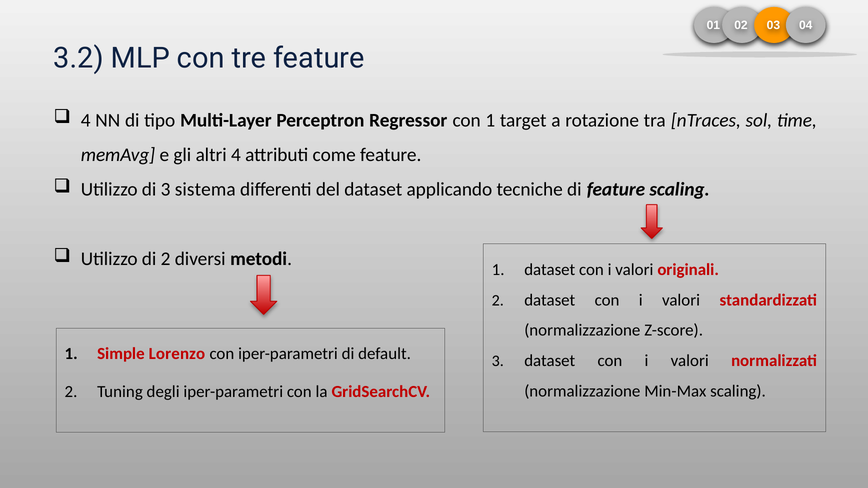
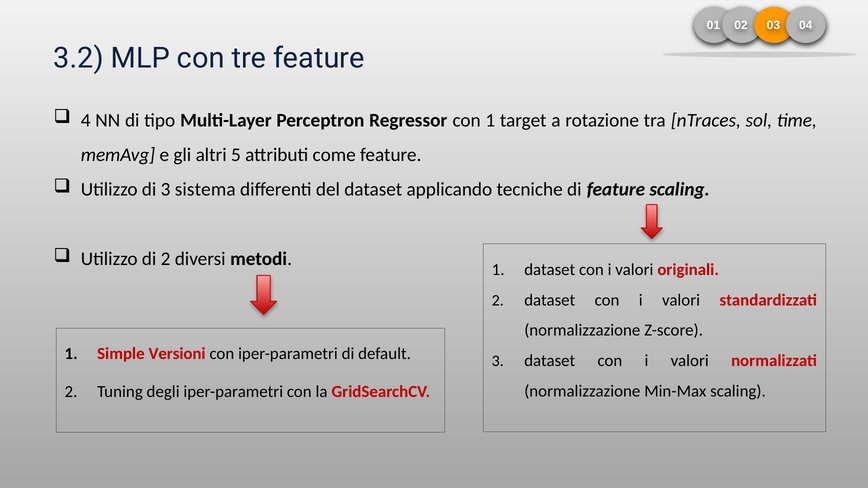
altri 4: 4 -> 5 (236, 155)
Lorenzo: Lorenzo -> Versioni (177, 354)
